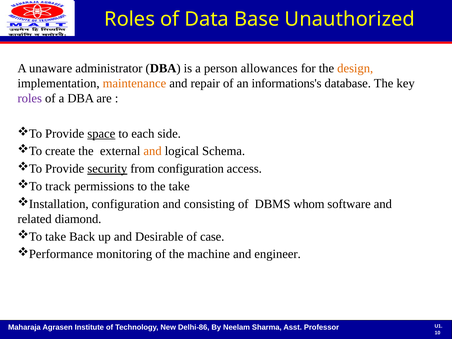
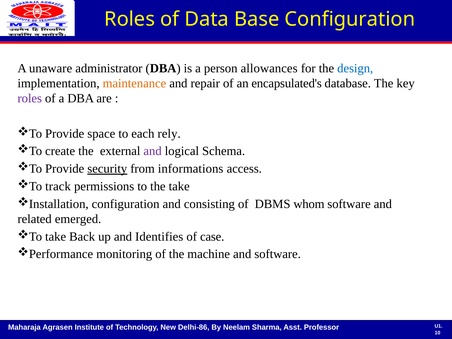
Base Unauthorized: Unauthorized -> Configuration (350, 19)
design colour: orange -> blue (355, 68)
informations's: informations's -> encapsulated's (287, 83)
space underline: present -> none (101, 134)
side: side -> rely (169, 134)
and colour: orange -> purple (153, 151)
from configuration: configuration -> informations (191, 169)
diamond: diamond -> emerged (78, 219)
Desirable: Desirable -> Identifies (159, 237)
and engineer: engineer -> software (278, 254)
